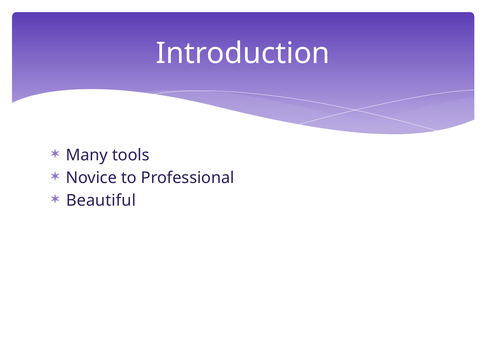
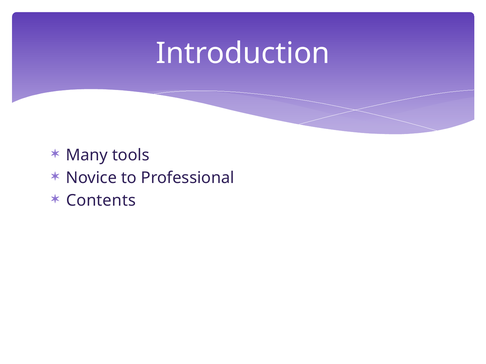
Beautiful: Beautiful -> Contents (101, 201)
